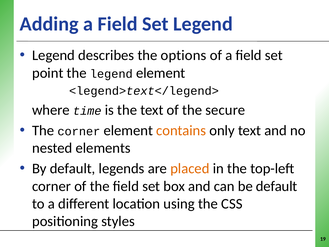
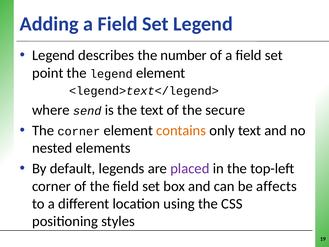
options: options -> number (184, 55)
time: time -> send (87, 111)
placed colour: orange -> purple (190, 168)
be default: default -> affects (277, 186)
